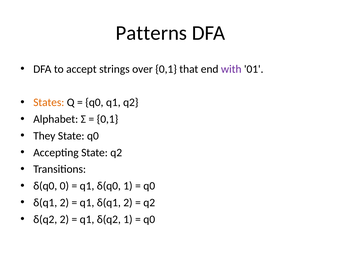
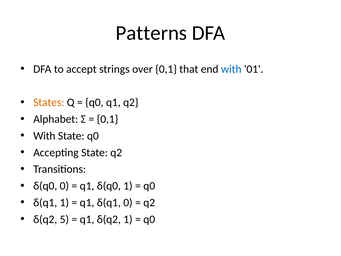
with colour: purple -> blue (231, 69)
They: They -> With (44, 136)
2: 2 -> 1 (64, 202)
q1 δ(q1 2: 2 -> 0 (128, 202)
δ(q2 2: 2 -> 5 (64, 219)
